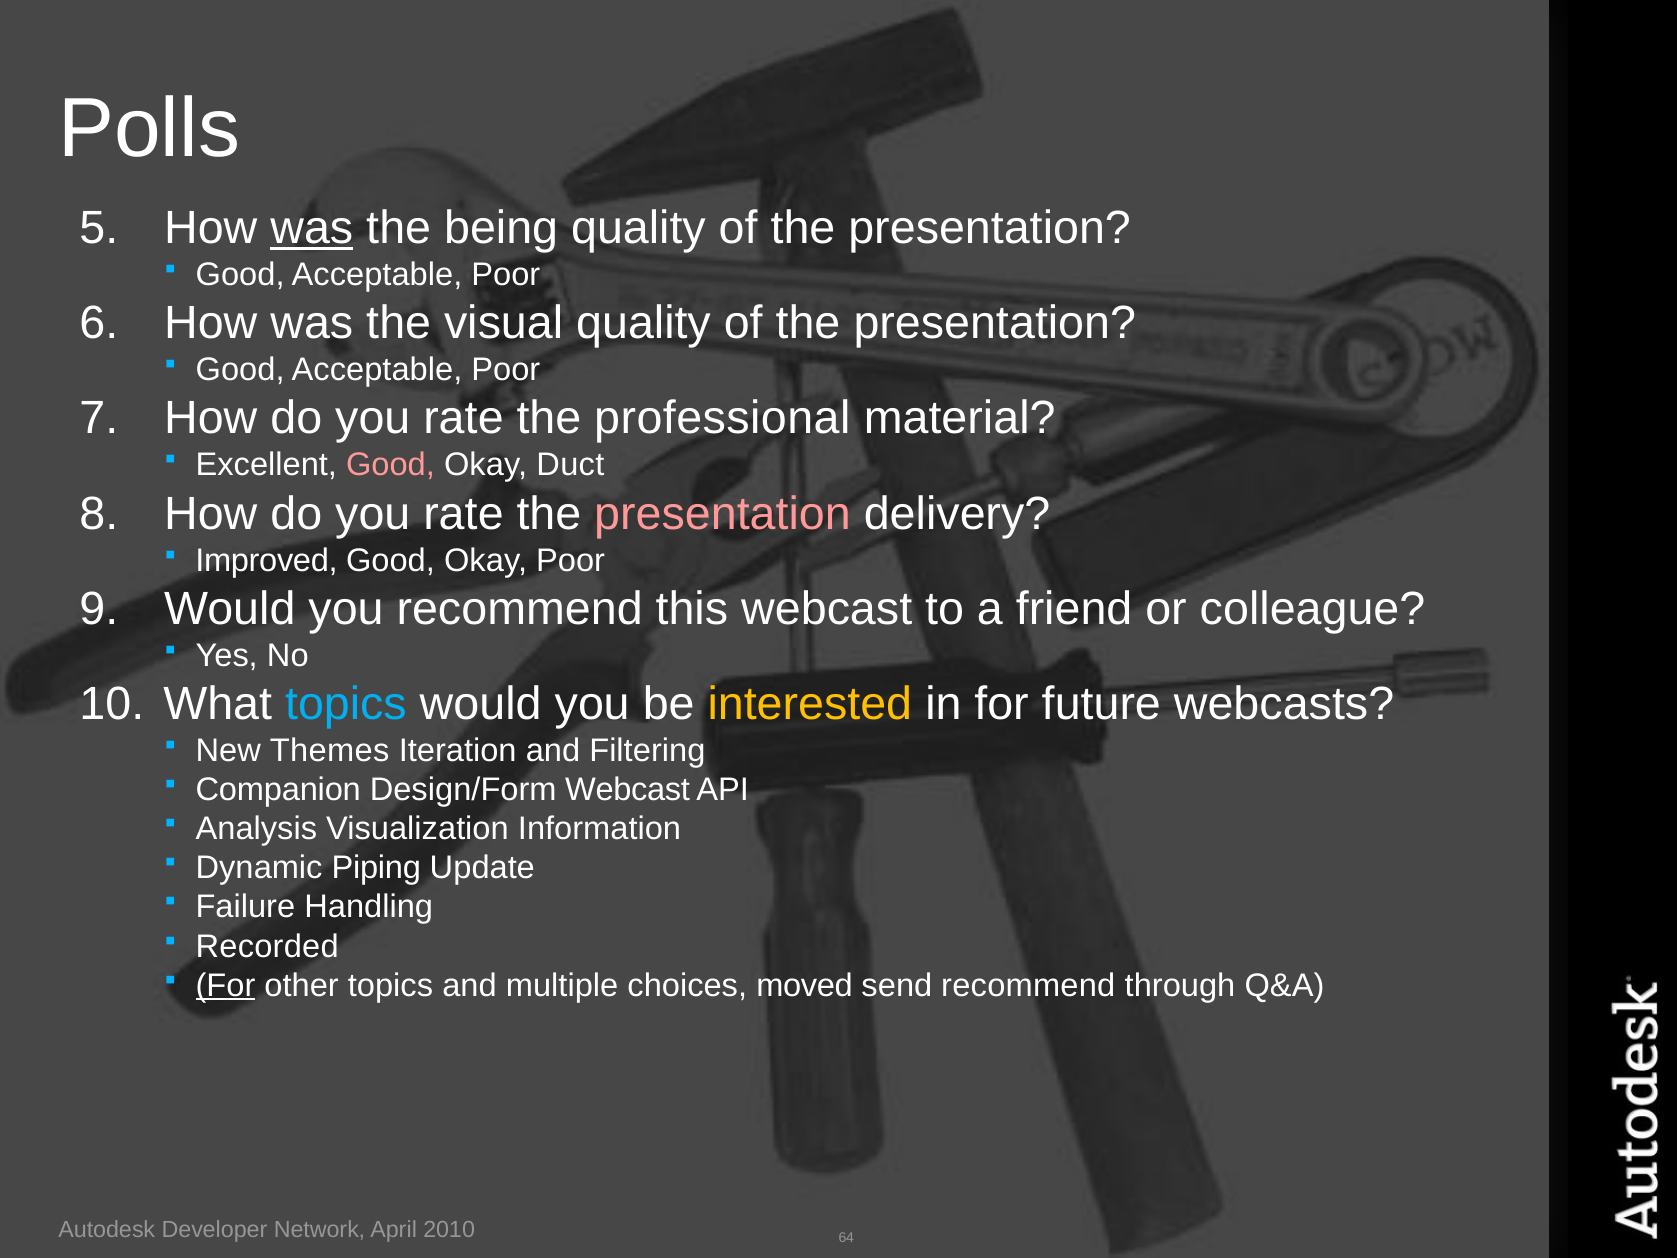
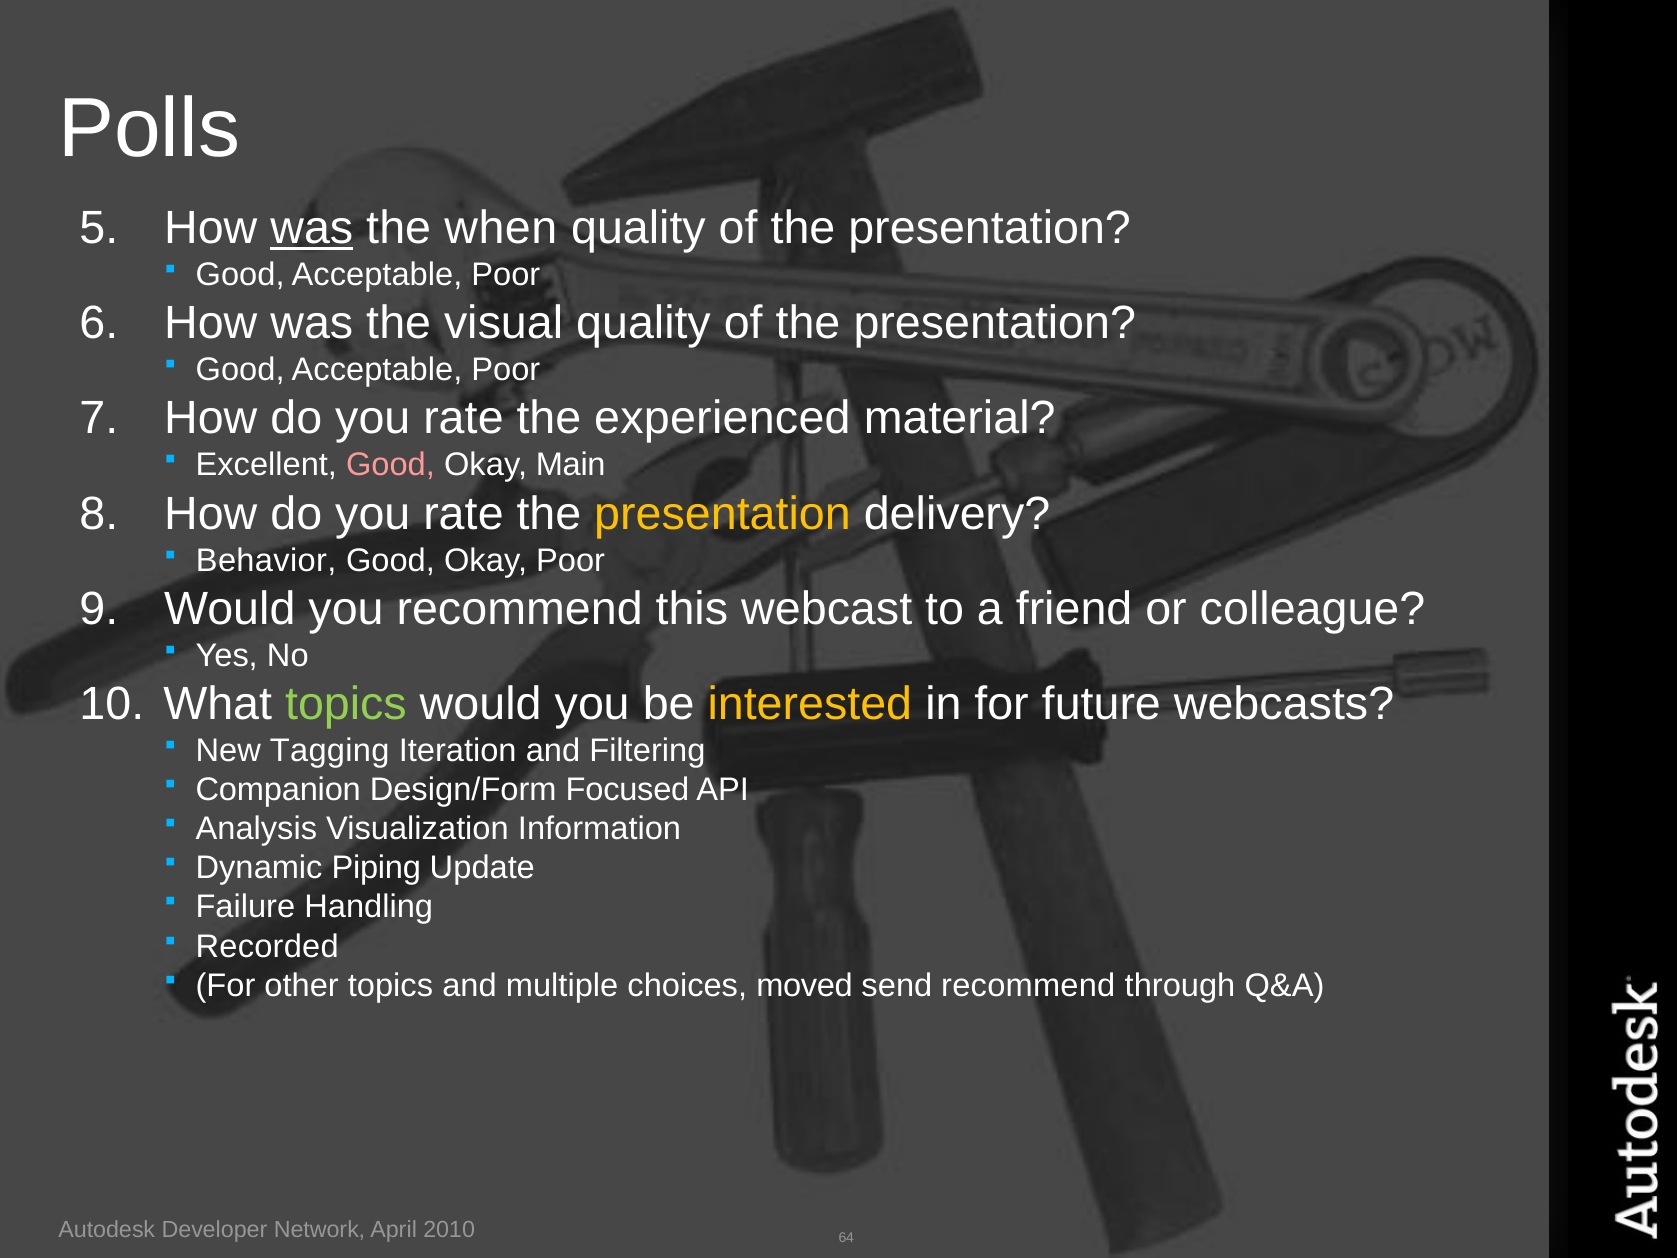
being: being -> when (501, 228)
professional: professional -> experienced (722, 419)
Duct: Duct -> Main (571, 465)
presentation colour: pink -> yellow (723, 514)
Improved: Improved -> Behavior (266, 560)
topics colour: light blue -> light green (346, 704)
Themes: Themes -> Tagging (330, 750)
Design/Form Webcast: Webcast -> Focused (628, 789)
For underline: present -> none (226, 985)
